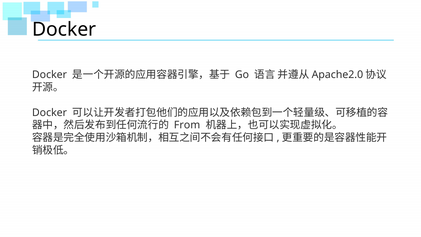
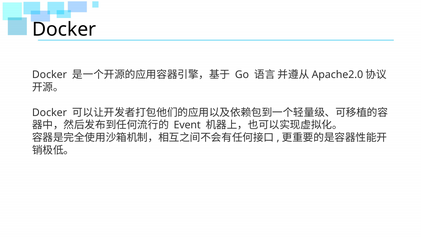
From: From -> Event (187, 125)
